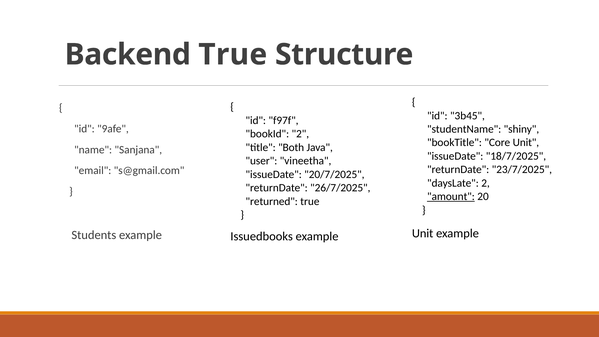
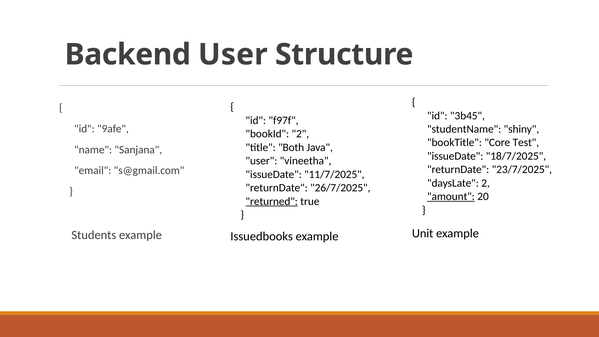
Backend True: True -> User (233, 55)
Core Unit: Unit -> Test (526, 143)
20/7/2025: 20/7/2025 -> 11/7/2025 (334, 174)
returned underline: none -> present (272, 201)
